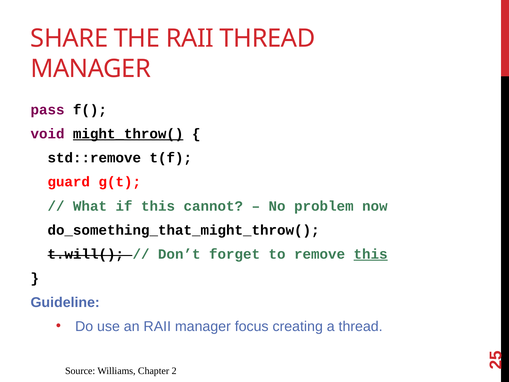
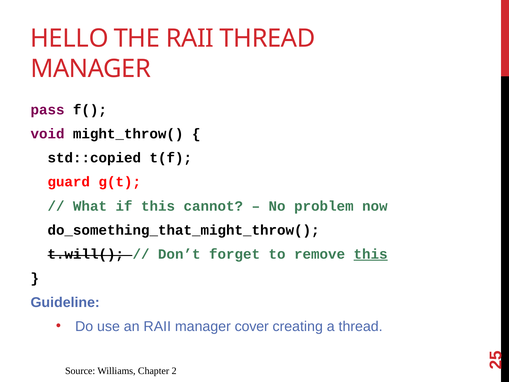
SHARE: SHARE -> HELLO (69, 38)
might_throw( underline: present -> none (128, 134)
std::remove: std::remove -> std::copied (94, 158)
focus: focus -> cover (252, 326)
